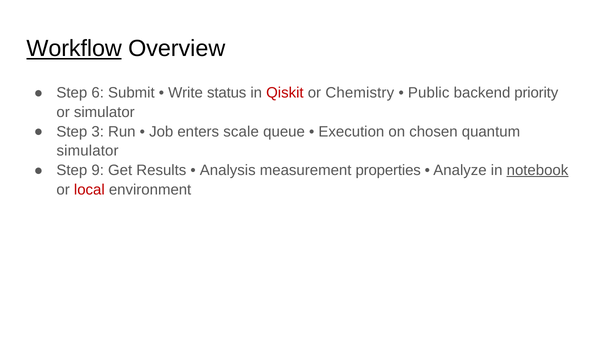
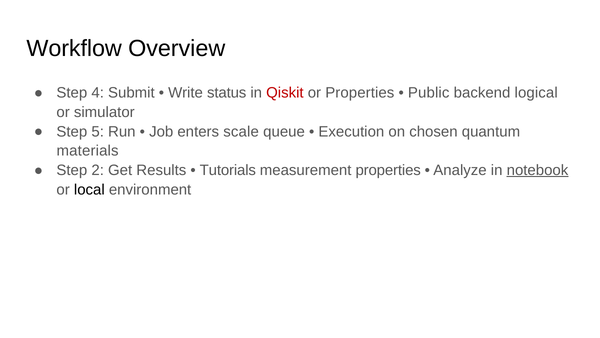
Workflow underline: present -> none (74, 49)
6: 6 -> 4 (98, 93)
or Chemistry: Chemistry -> Properties (360, 93)
priority: priority -> logical (536, 93)
3: 3 -> 5 (98, 131)
simulator: simulator -> materials (88, 151)
9: 9 -> 2 (98, 170)
Analysis: Analysis -> Tutorials (228, 170)
local colour: red -> black (89, 189)
